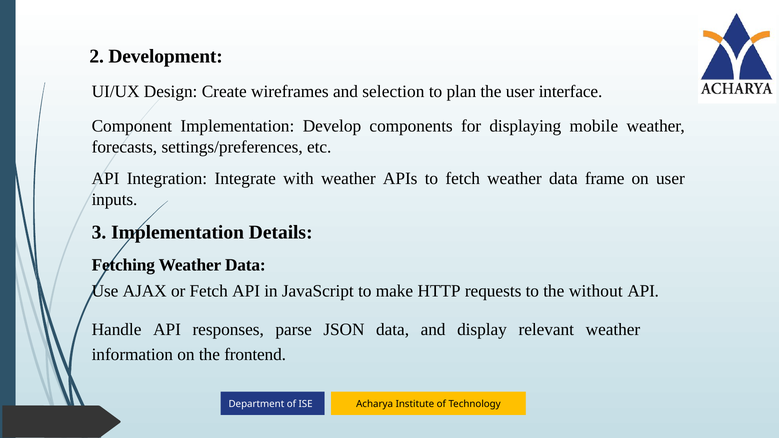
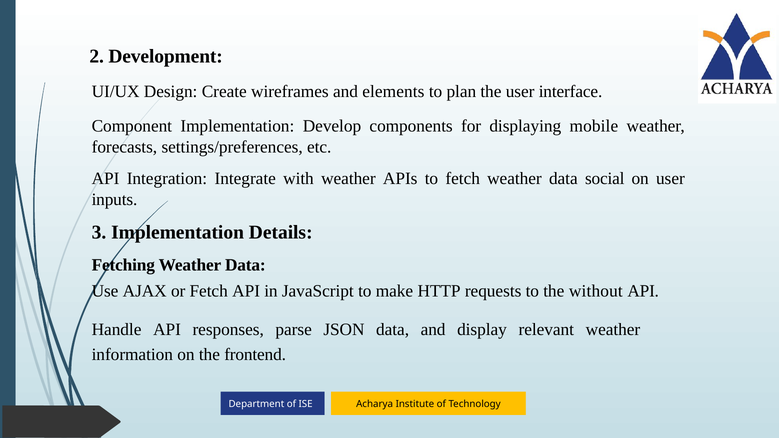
selection: selection -> elements (393, 92)
frame: frame -> social (605, 179)
